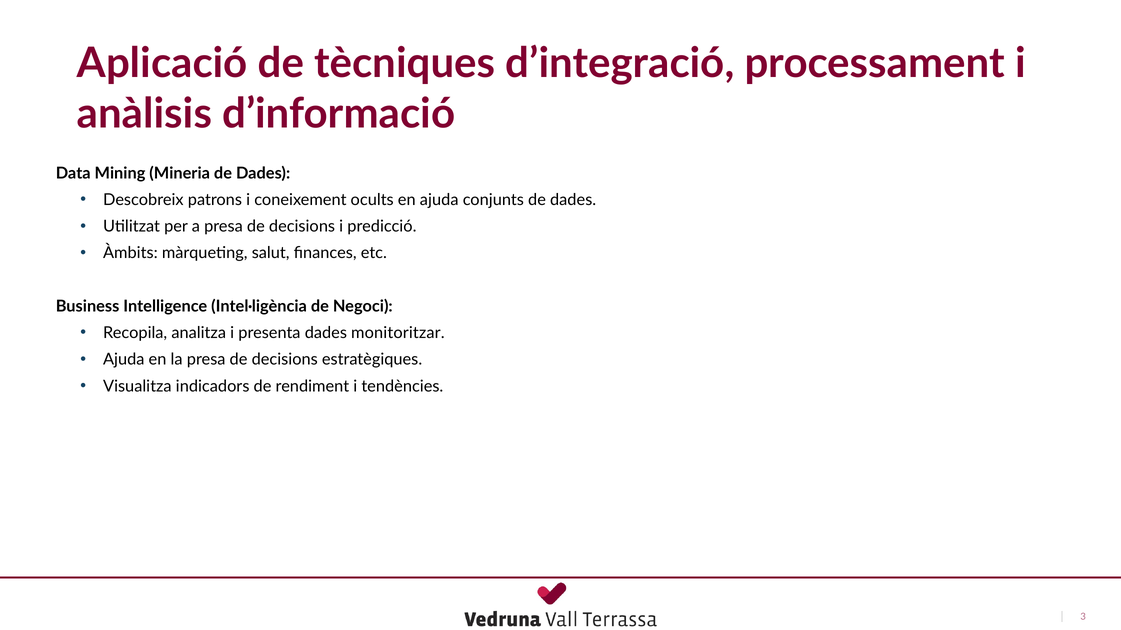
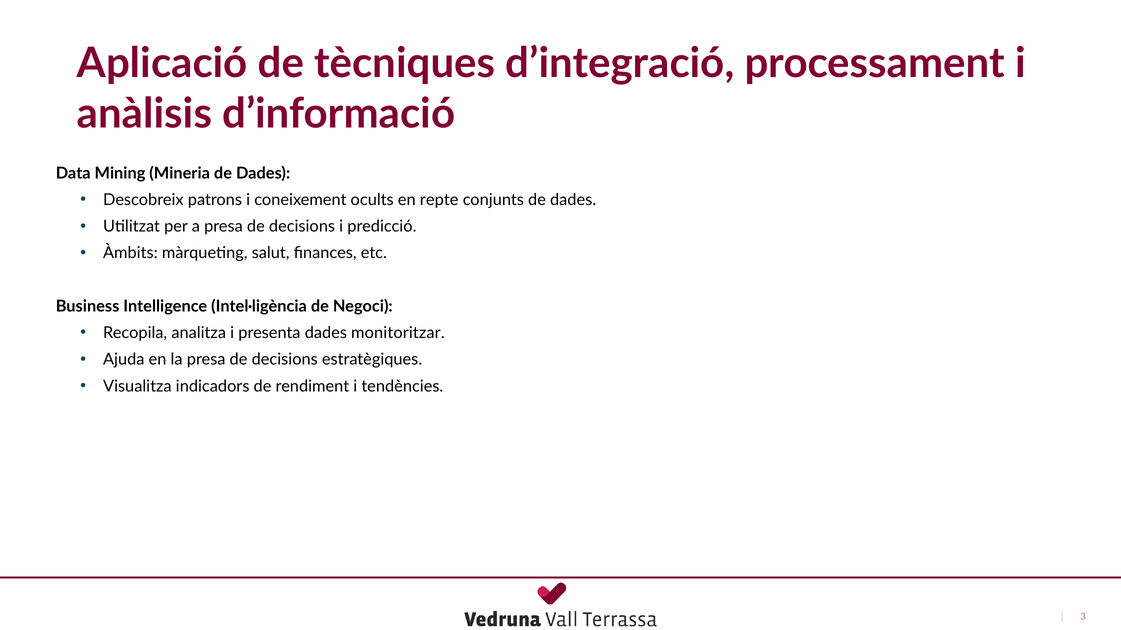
en ajuda: ajuda -> repte (439, 200)
